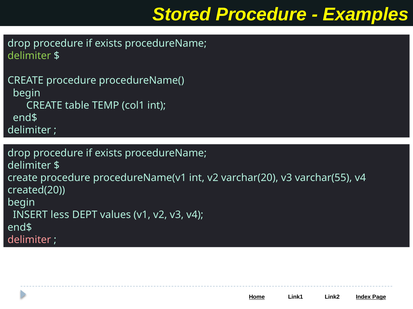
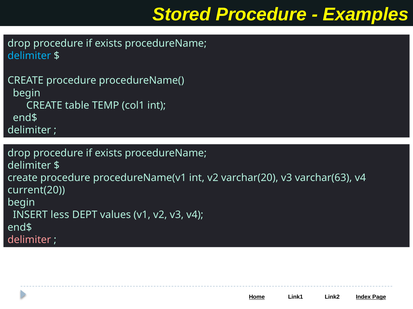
delimiter colour: light green -> light blue (29, 56)
varchar(55: varchar(55 -> varchar(63 (323, 178)
created(20: created(20 -> current(20 (36, 191)
